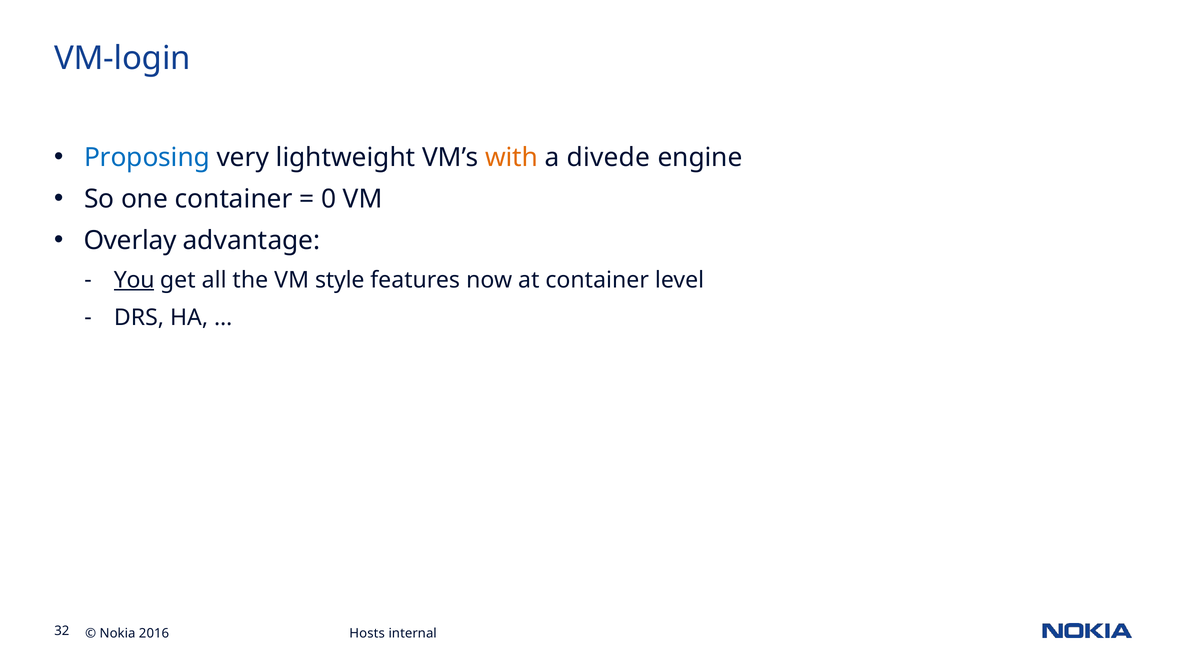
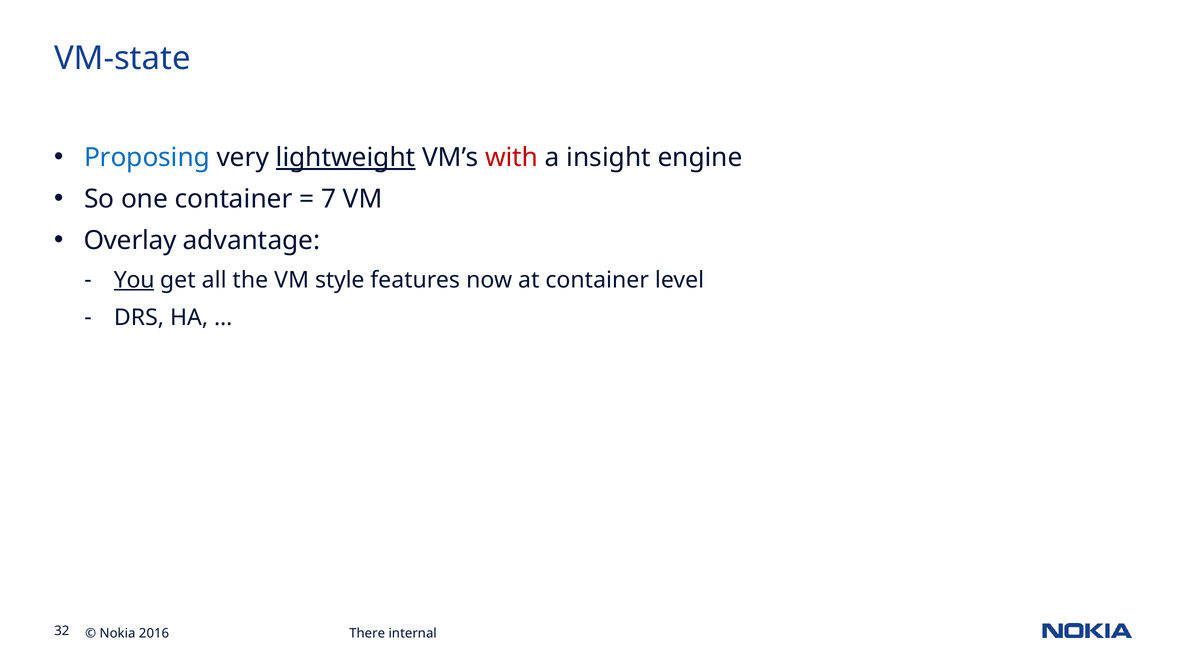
VM-login: VM-login -> VM-state (122, 58)
lightweight underline: none -> present (346, 158)
with colour: orange -> red (512, 158)
divede: divede -> insight (609, 158)
0: 0 -> 7 (329, 199)
Hosts: Hosts -> There (367, 634)
